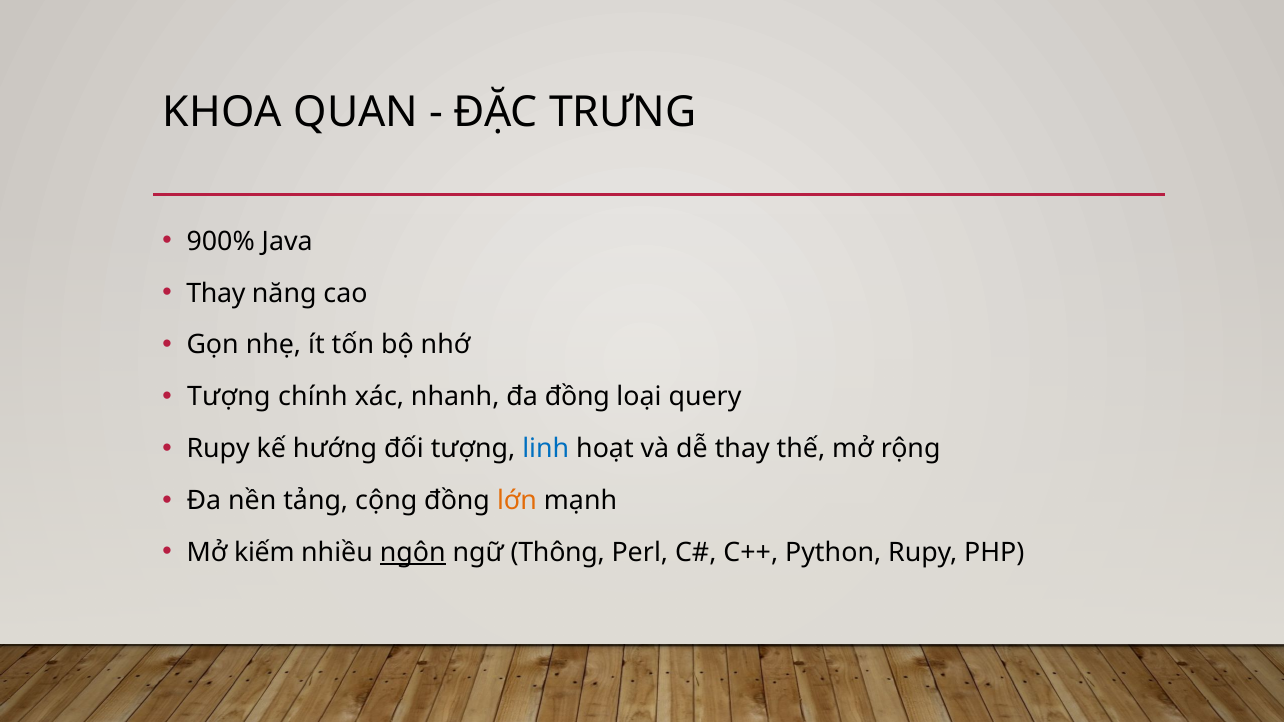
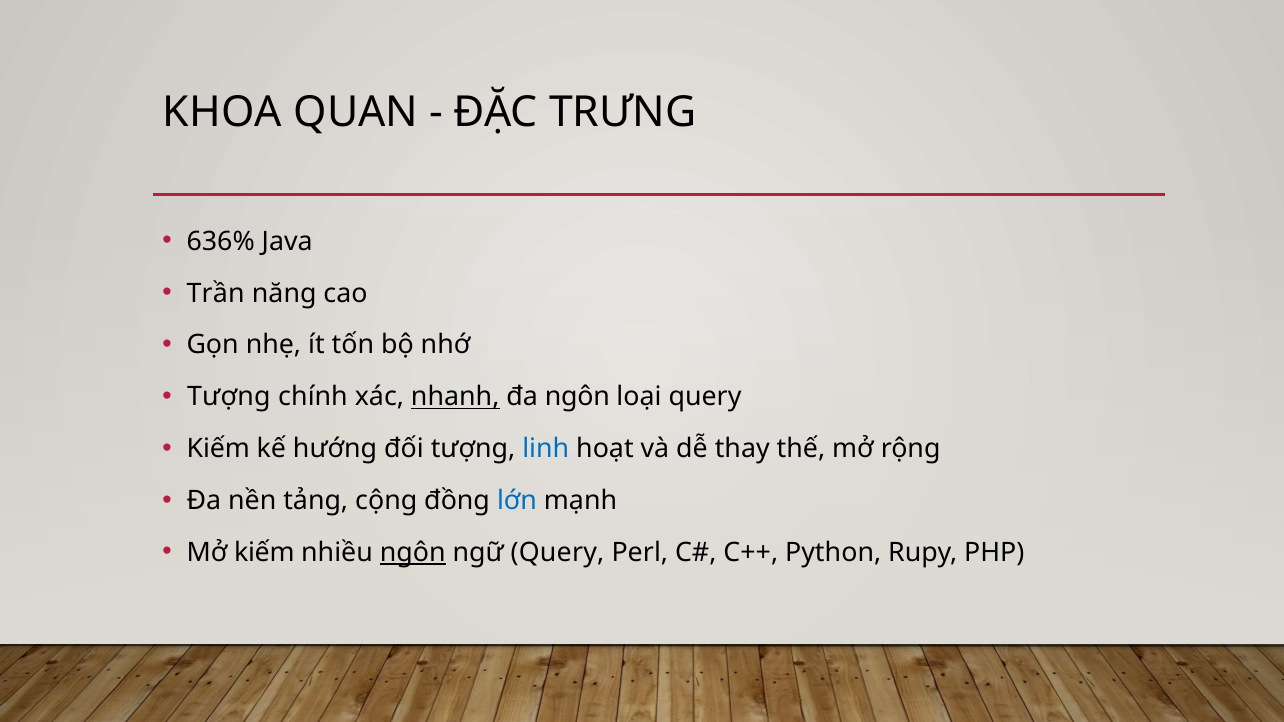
900%: 900% -> 636% (221, 241)
Thay: Thay -> Trần (216, 293)
nhanh underline: none -> present (455, 397)
đa đồng: đồng -> ngôn (577, 397)
Rupy: Rupy -> Kiếm (218, 449)
lớn colour: orange -> blue (517, 501)
ngữ Thông: Thông -> Query (557, 553)
